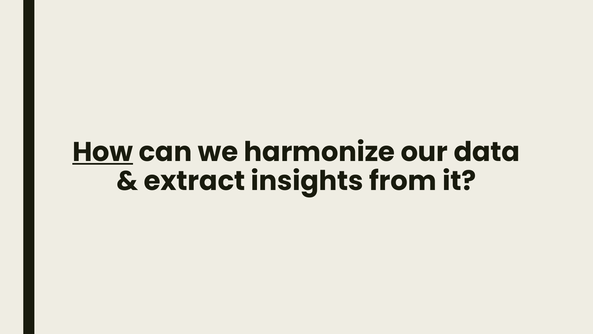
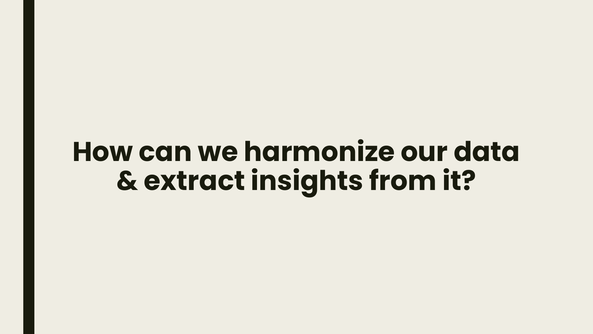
How underline: present -> none (103, 152)
